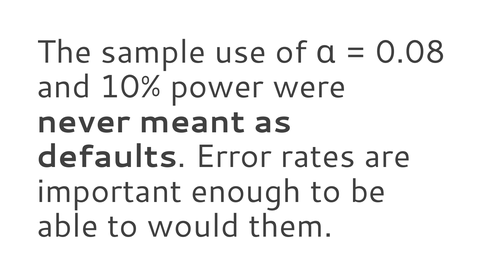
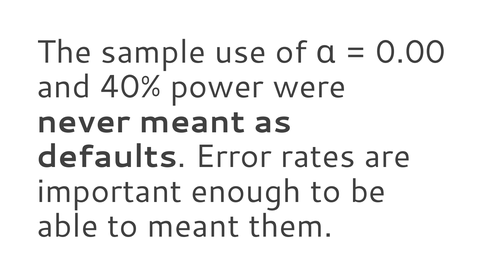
0.08: 0.08 -> 0.00 (411, 52)
10%: 10% -> 40% (130, 87)
to would: would -> meant (193, 226)
